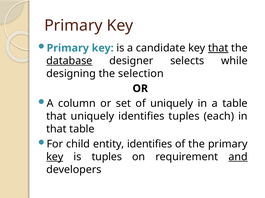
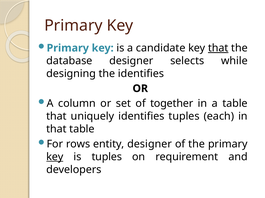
database underline: present -> none (69, 61)
the selection: selection -> identifies (141, 74)
of uniquely: uniquely -> together (172, 104)
child: child -> rows (78, 145)
entity identifies: identifies -> designer (150, 145)
and underline: present -> none (238, 157)
